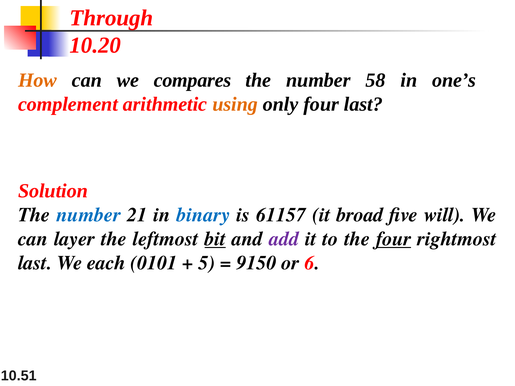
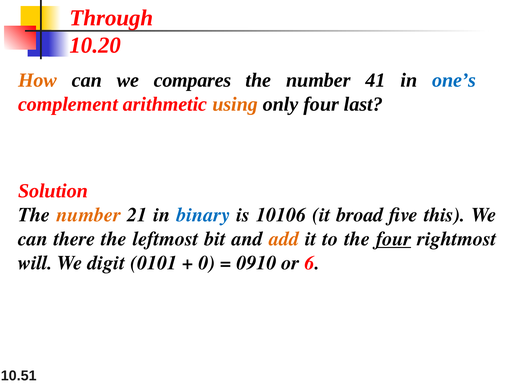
58: 58 -> 41 (376, 80)
one’s colour: black -> blue (454, 80)
number colour: blue -> orange (89, 215)
61157: 61157 -> 10106 (281, 215)
will: will -> this (445, 215)
layer: layer -> there (75, 239)
bit underline: present -> none (215, 239)
add colour: purple -> orange (284, 239)
last: last -> will (35, 263)
each: each -> digit (106, 263)
5: 5 -> 0 (207, 263)
9150: 9150 -> 0910 (256, 263)
